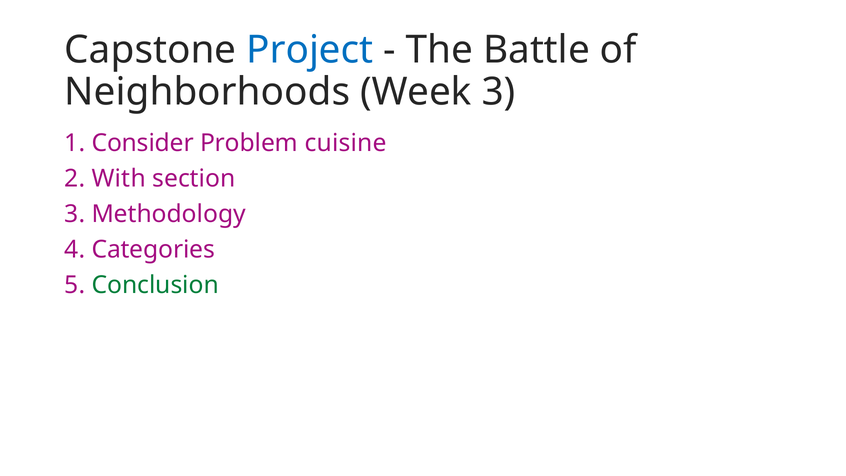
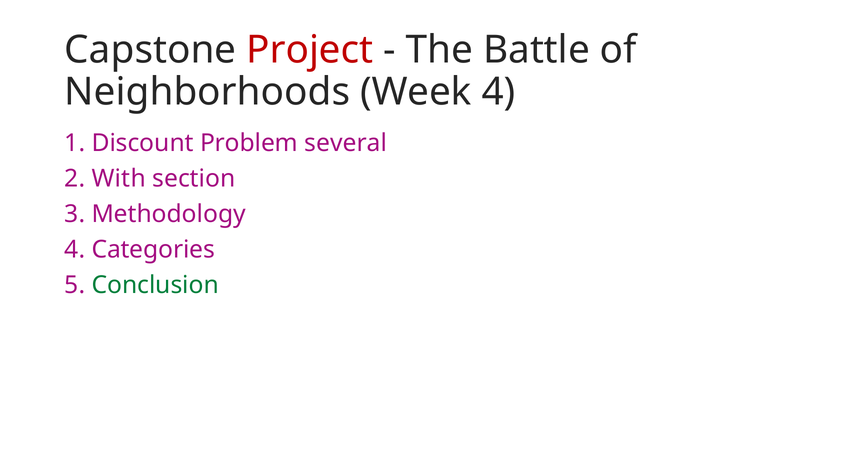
Project colour: blue -> red (310, 50)
Week 3: 3 -> 4 (499, 92)
Consider: Consider -> Discount (143, 143)
cuisine: cuisine -> several (346, 143)
